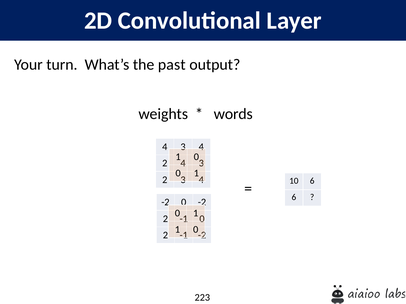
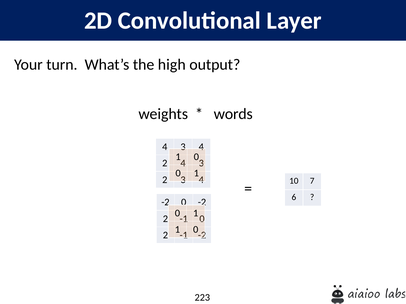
past: past -> high (172, 65)
10 6: 6 -> 7 (312, 181)
